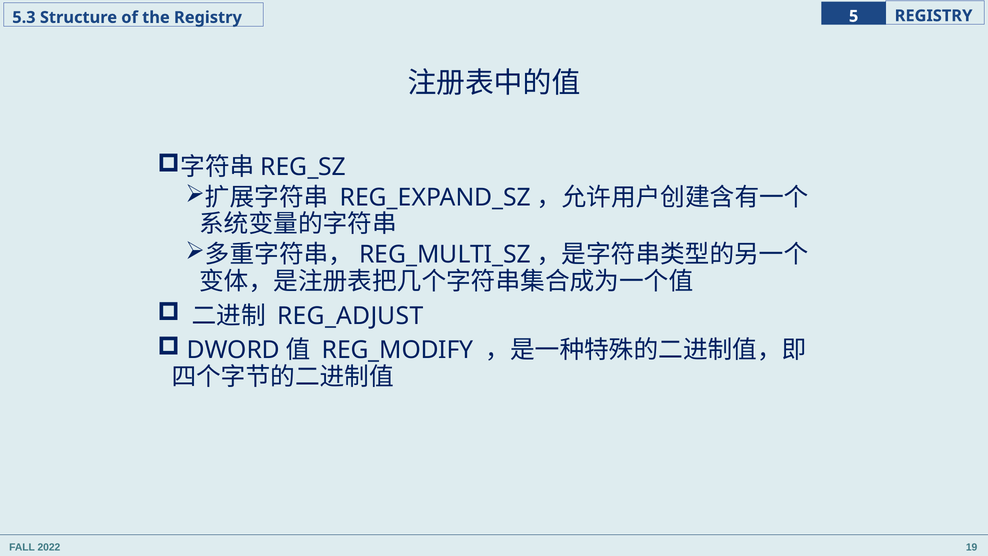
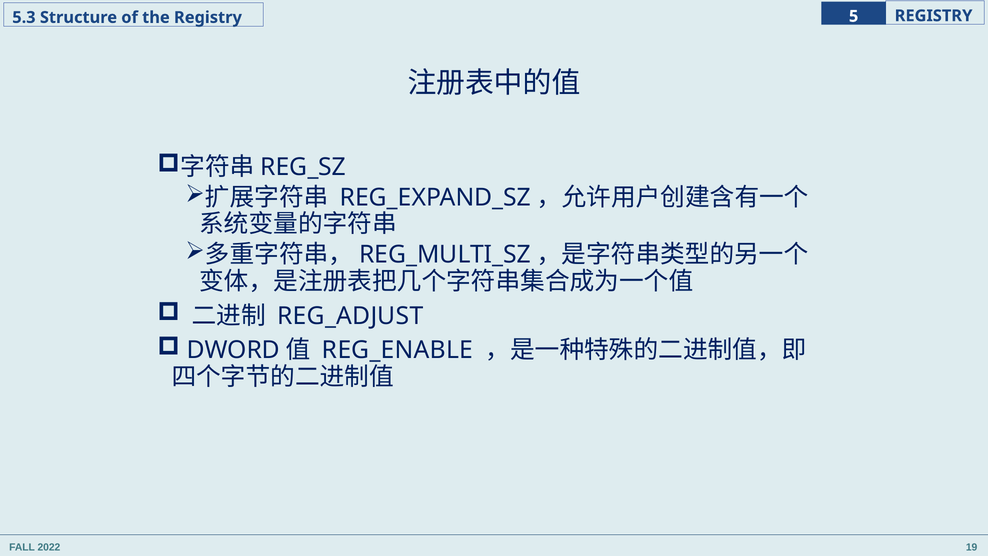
REG_MODIFY: REG_MODIFY -> REG_ENABLE (397, 350)
